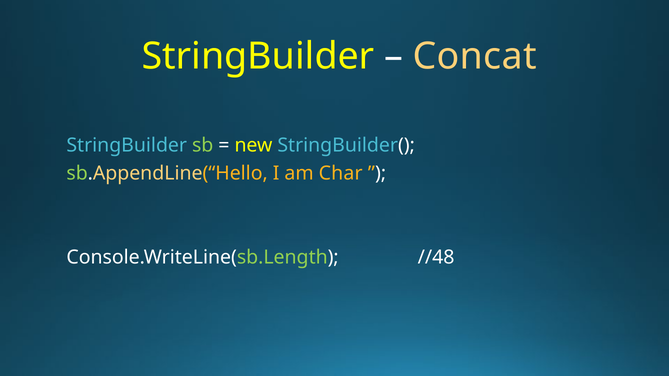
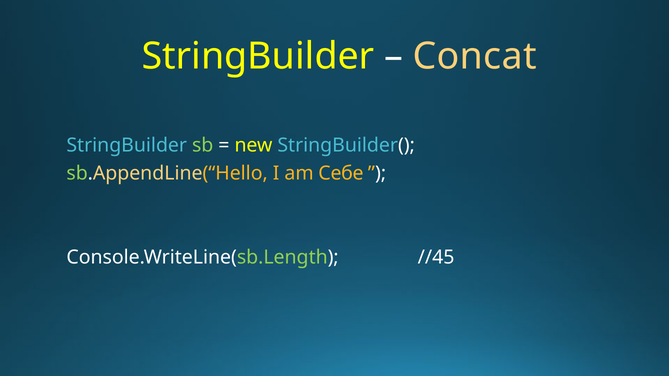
Char: Char -> Себе (341, 173)
//48: //48 -> //45 (436, 257)
